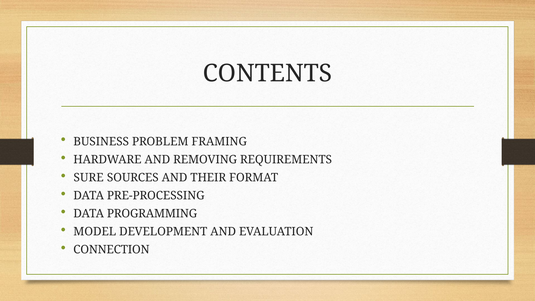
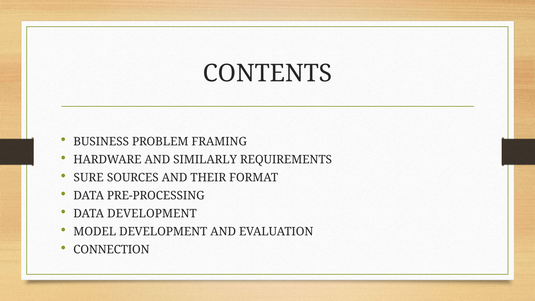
REMOVING: REMOVING -> SIMILARLY (205, 160)
DATA PROGRAMMING: PROGRAMMING -> DEVELOPMENT (152, 214)
